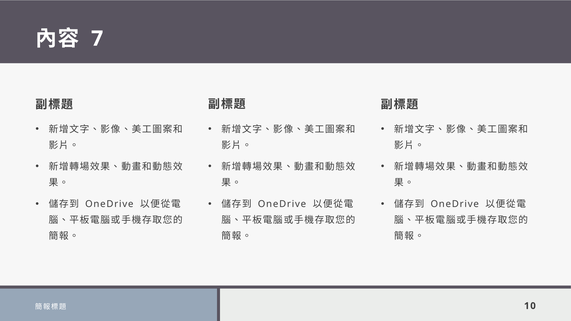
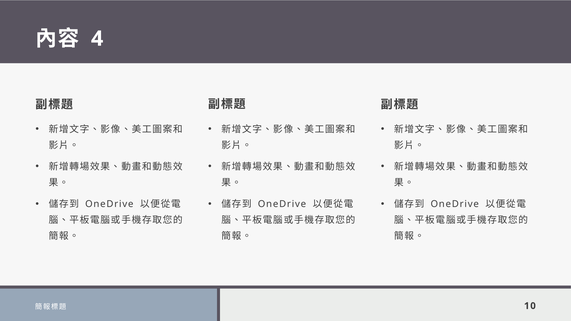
7: 7 -> 4 (97, 39)
